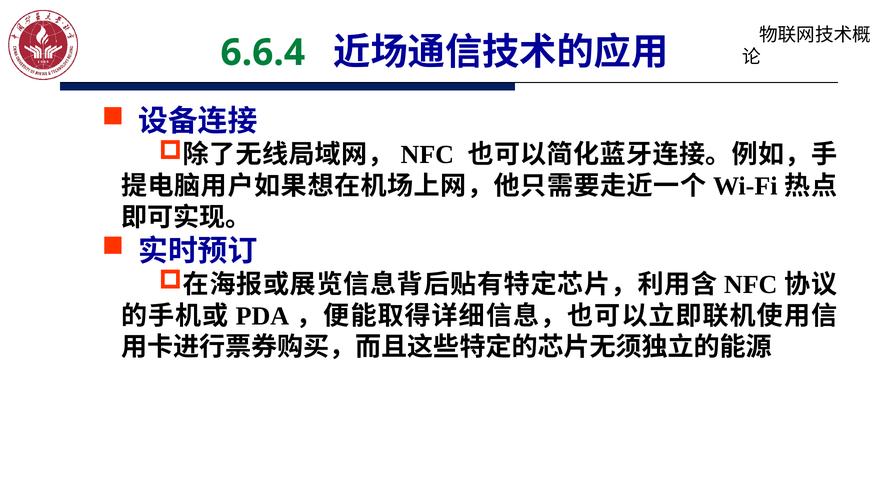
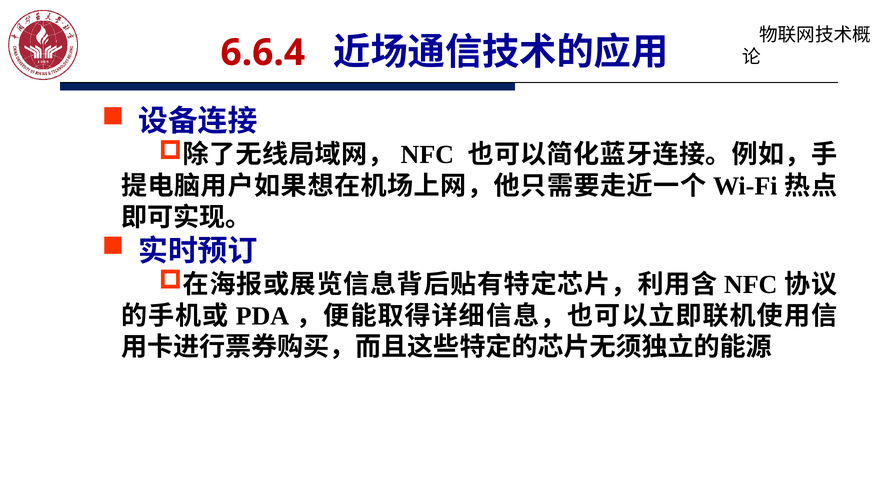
6.6.4 colour: green -> red (263, 53)
